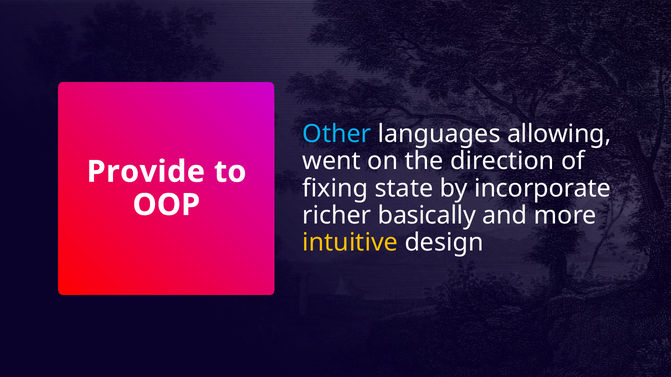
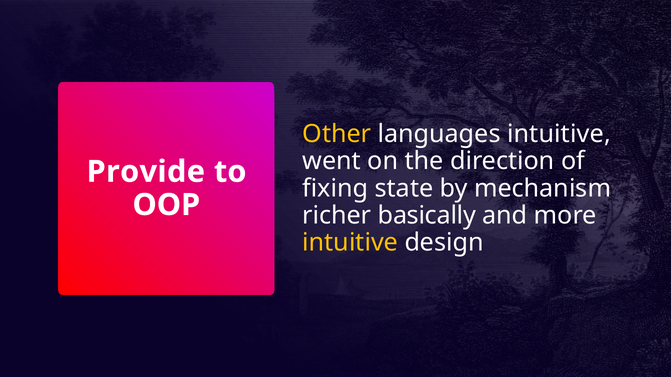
Other colour: light blue -> yellow (337, 134)
languages allowing: allowing -> intuitive (559, 134)
incorporate: incorporate -> mechanism (543, 189)
